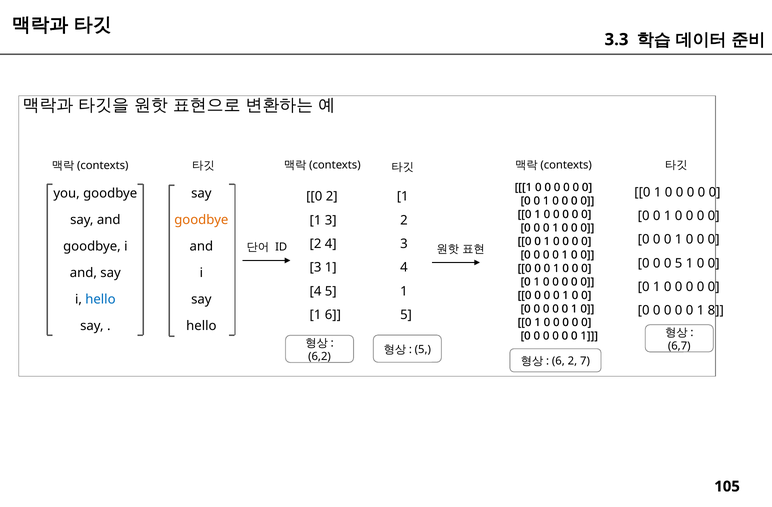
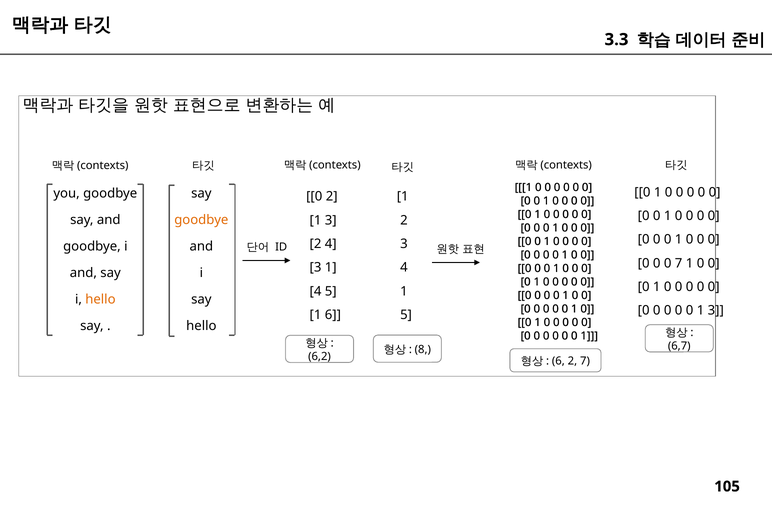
0 5: 5 -> 7 (679, 263)
hello colour: blue -> orange (100, 299)
0 1 8: 8 -> 3 (716, 311)
5: 5 -> 8 (423, 349)
